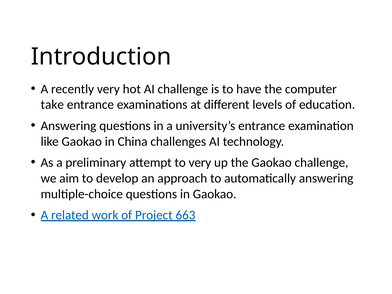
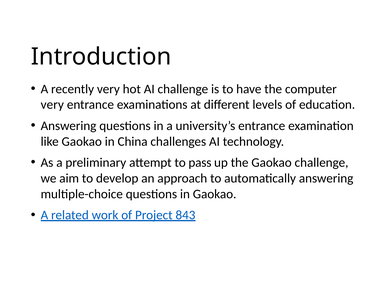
take: take -> very (52, 105)
to very: very -> pass (200, 163)
663: 663 -> 843 (185, 215)
